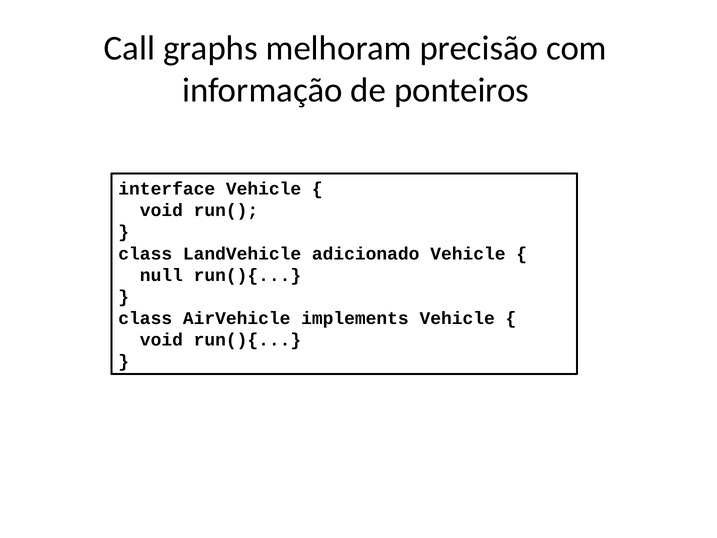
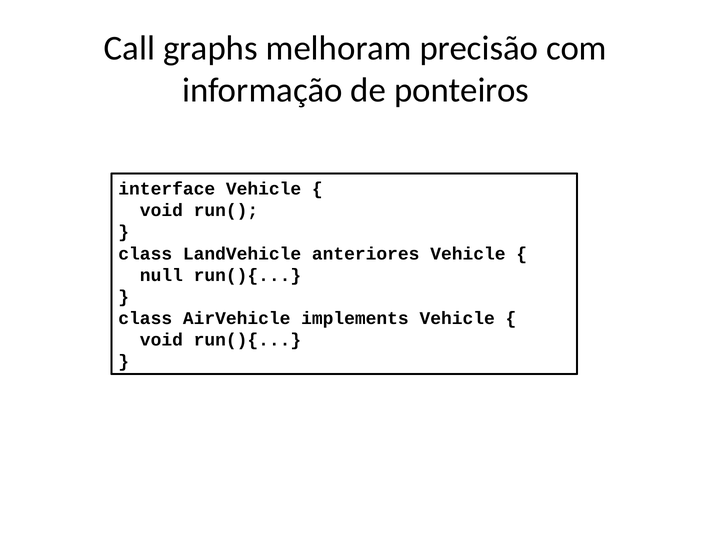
adicionado: adicionado -> anteriores (366, 253)
